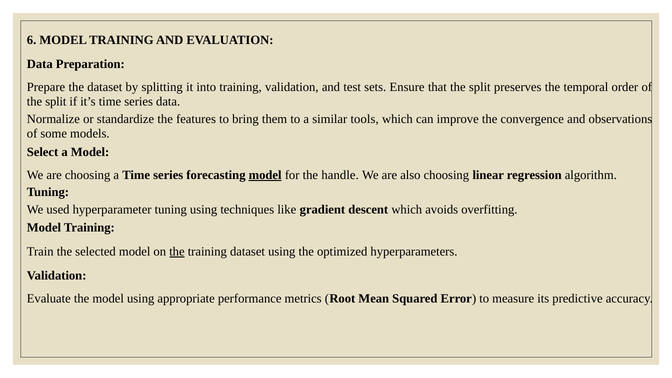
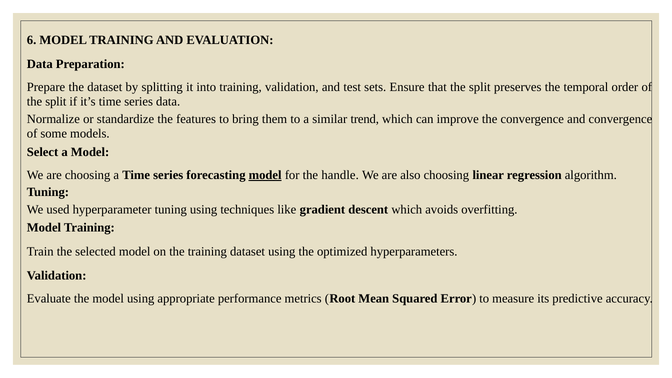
tools: tools -> trend (365, 119)
and observations: observations -> convergence (620, 119)
the underline: present -> none (177, 252)
